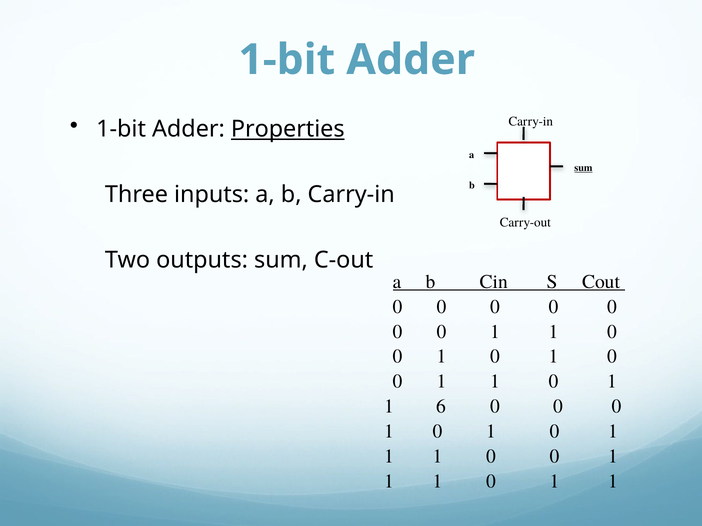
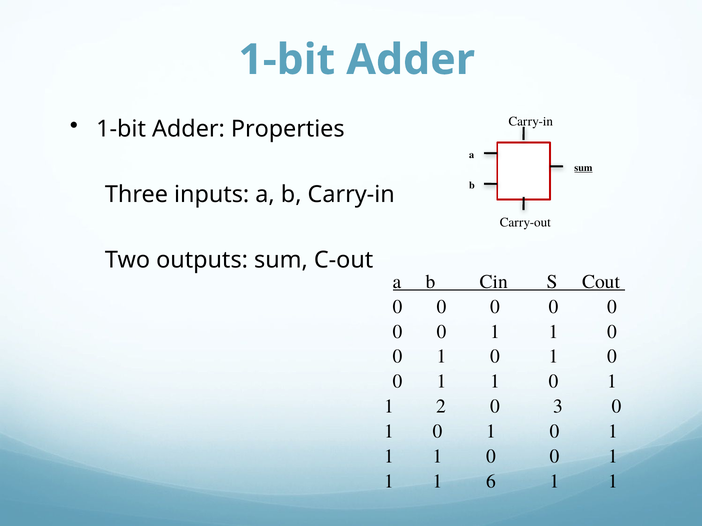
Properties underline: present -> none (288, 129)
6: 6 -> 2 (441, 407)
0: 0 -> 3 (558, 407)
0: 0 -> 6 (491, 482)
